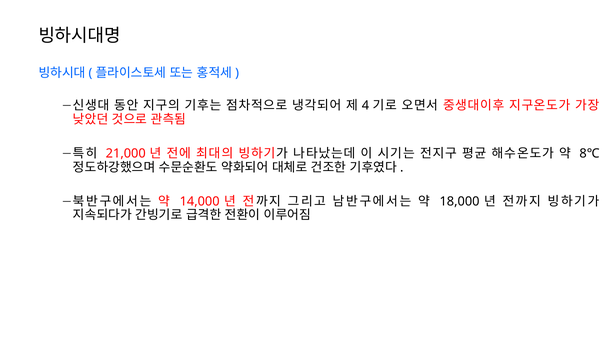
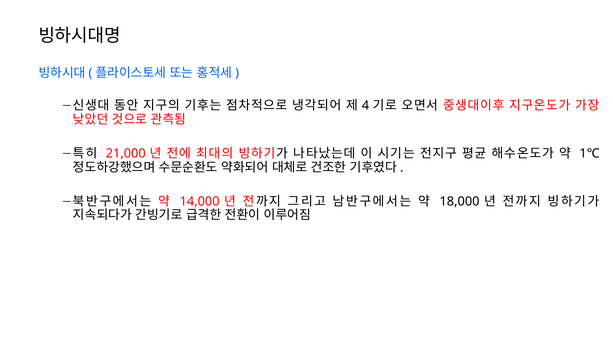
8℃: 8℃ -> 1℃ (590, 153)
